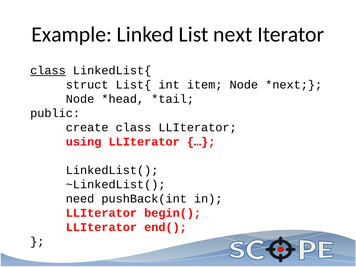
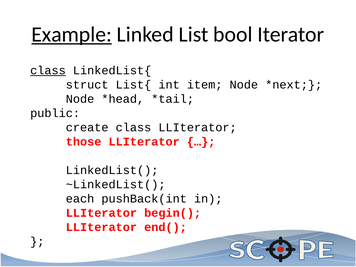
Example underline: none -> present (72, 34)
next: next -> bool (233, 34)
using: using -> those (84, 142)
need: need -> each (80, 199)
